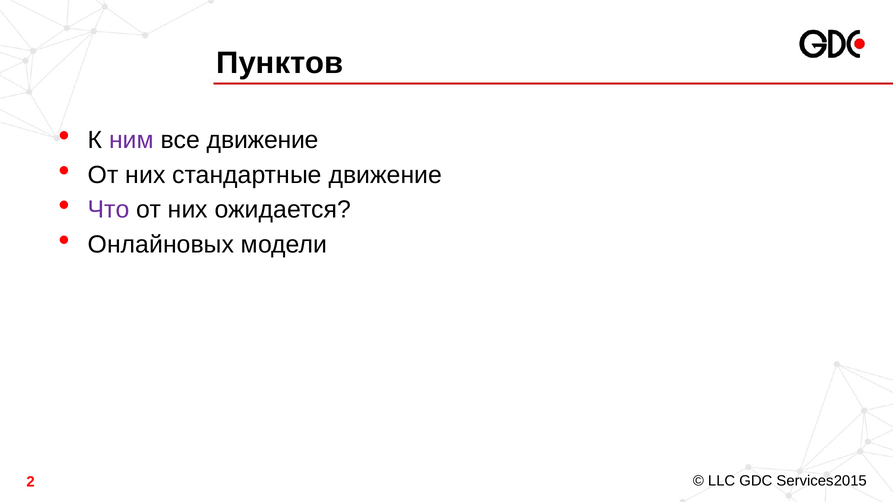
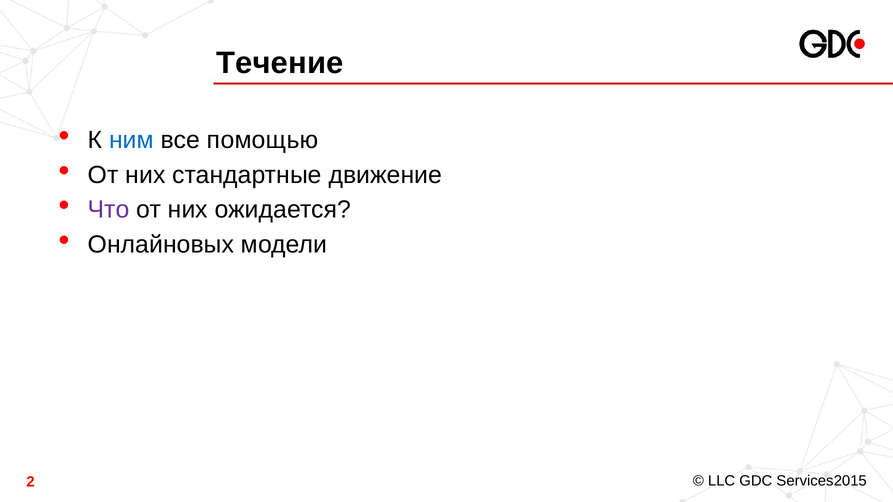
Пунктов: Пунктов -> Течение (280, 63)
ним colour: purple -> blue (132, 140)
все движение: движение -> помощью (263, 140)
